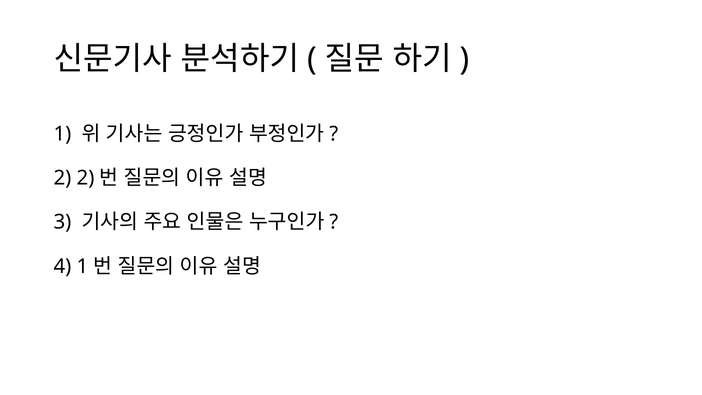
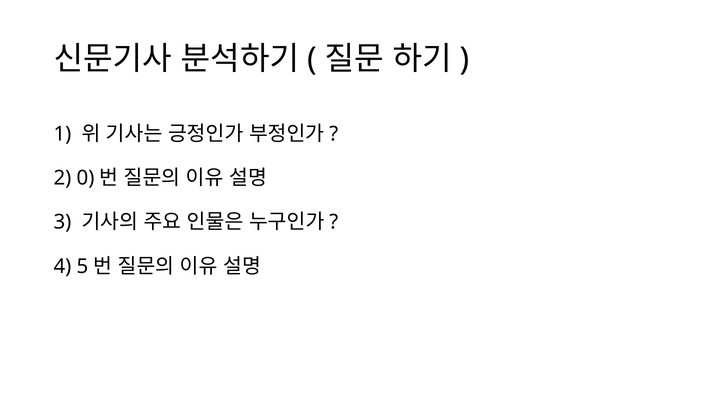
2 2: 2 -> 0 (86, 178)
4 1: 1 -> 5 (82, 266)
